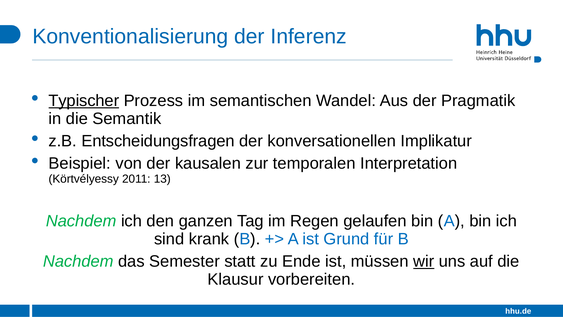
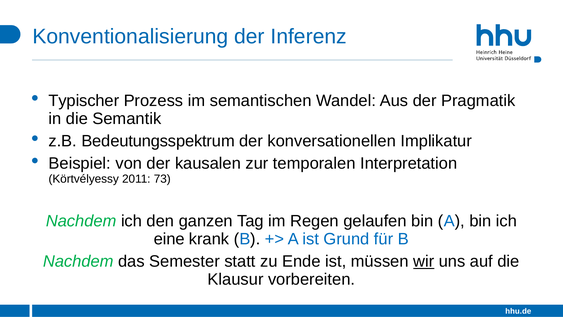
Typischer underline: present -> none (84, 101)
Entscheidungsfragen: Entscheidungsfragen -> Bedeutungsspektrum (158, 141)
13: 13 -> 73 (162, 179)
sind: sind -> eine (169, 239)
